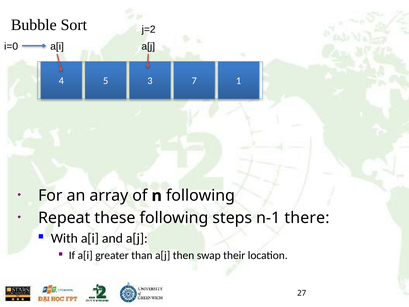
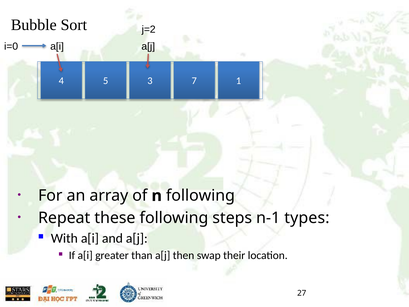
there: there -> types (307, 218)
